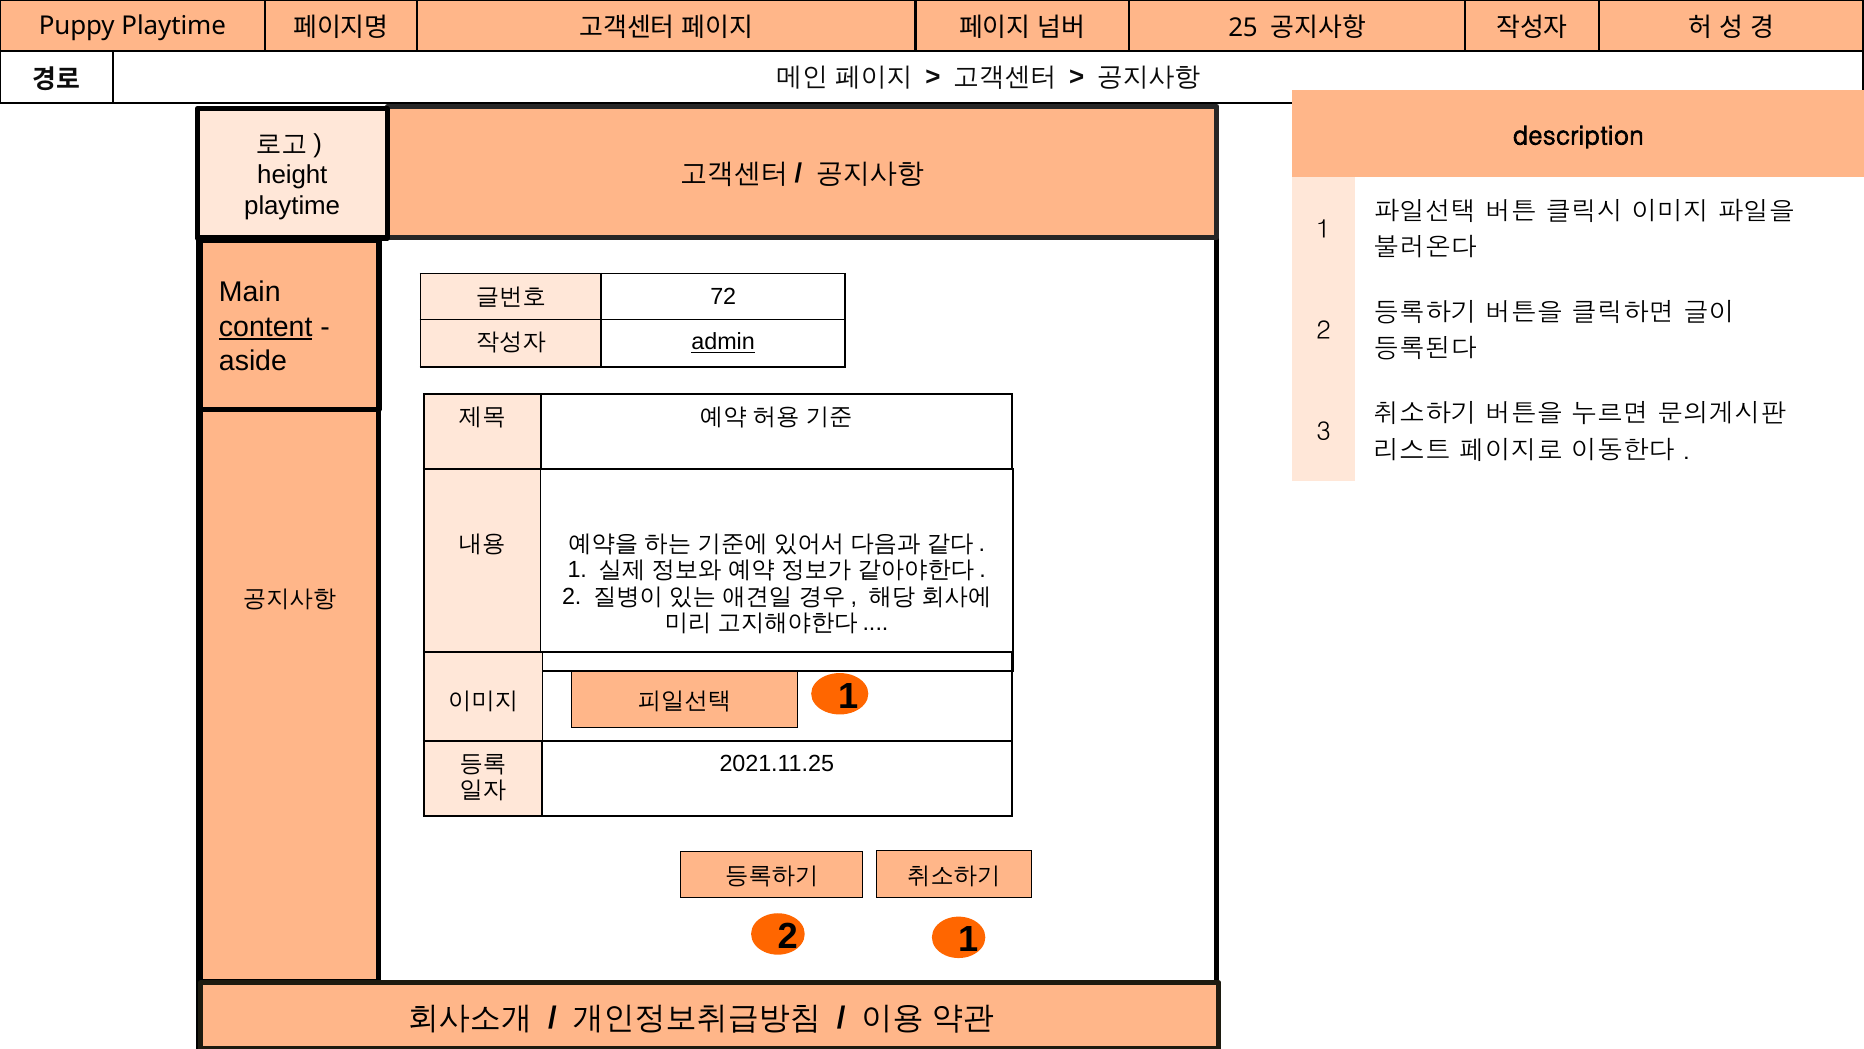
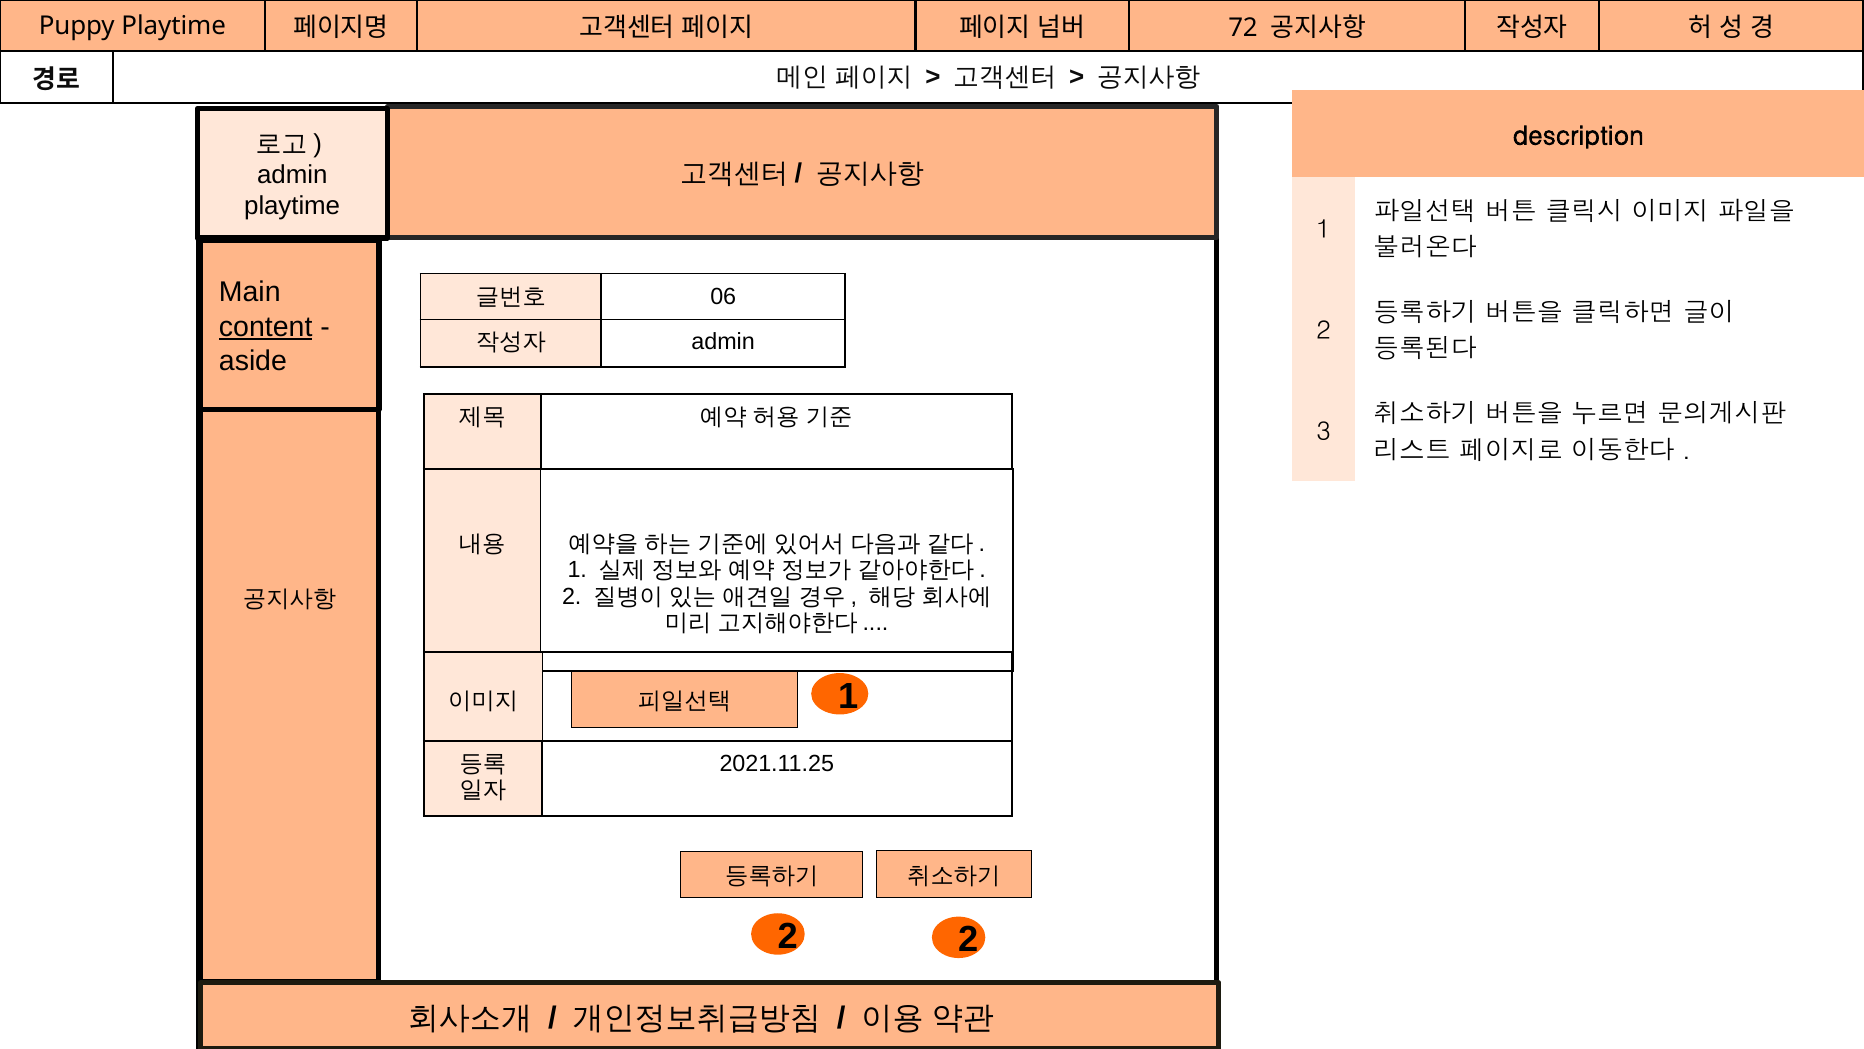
25: 25 -> 72 (1243, 28)
height: height -> admin (292, 175)
72: 72 -> 06 (723, 296)
admin underline: present -> none (723, 342)
2 1: 1 -> 2 (968, 939)
